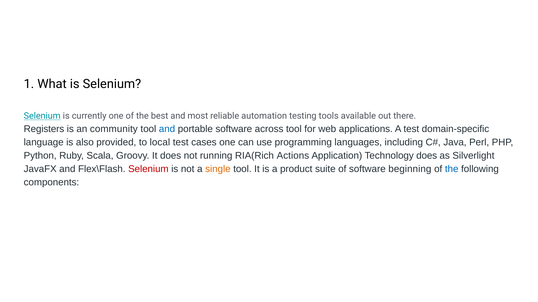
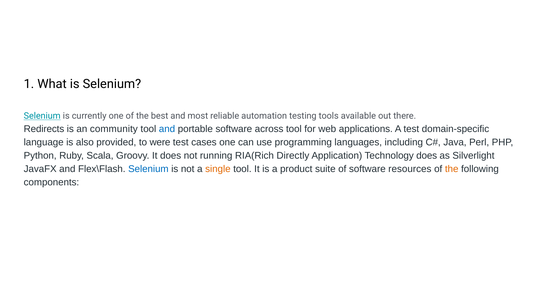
Registers: Registers -> Redirects (44, 129)
local: local -> were (160, 143)
Actions: Actions -> Directly (293, 156)
Selenium colour: red -> blue (148, 169)
beginning: beginning -> resources (410, 169)
the colour: blue -> orange (452, 169)
